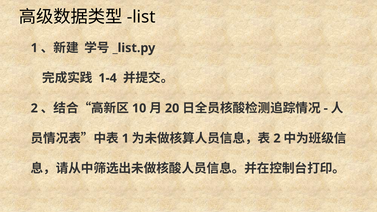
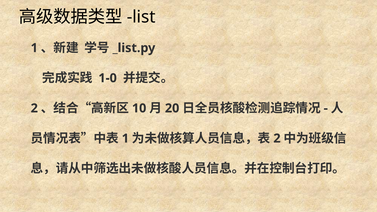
1-4: 1-4 -> 1-0 (108, 78)
